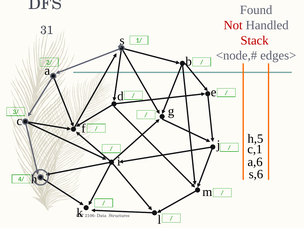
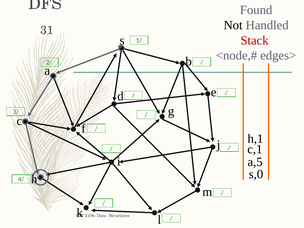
Not colour: red -> black (233, 25)
h,5: h,5 -> h,1 (255, 139)
a,6: a,6 -> a,5 (255, 162)
s,6: s,6 -> s,0 (256, 174)
